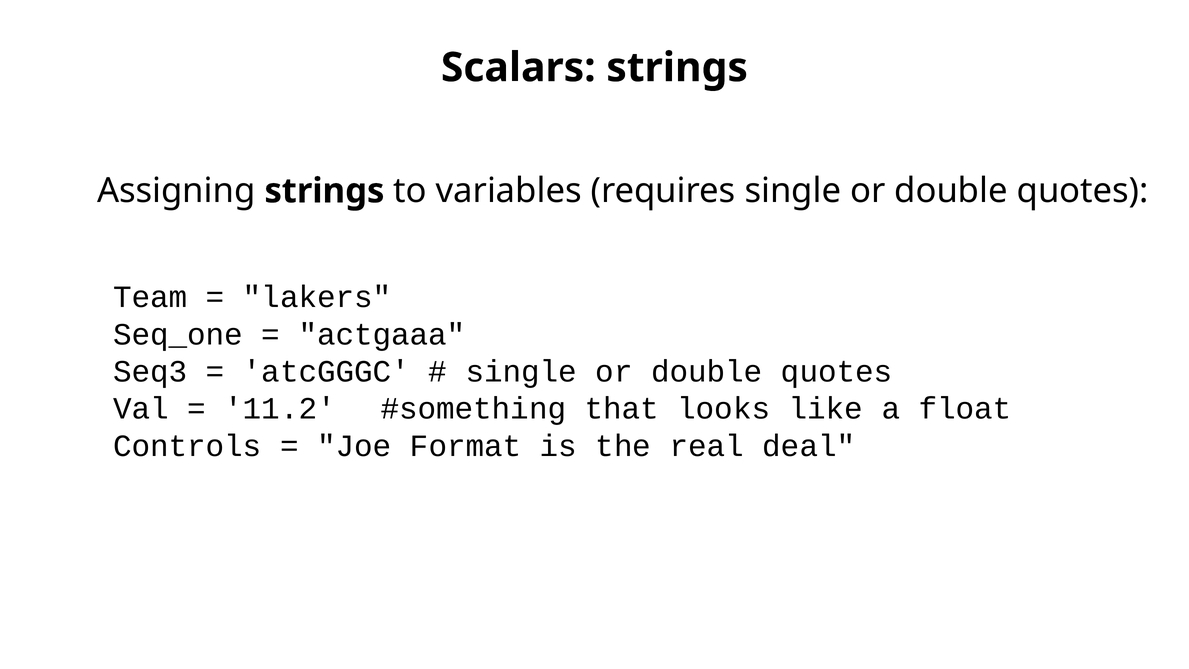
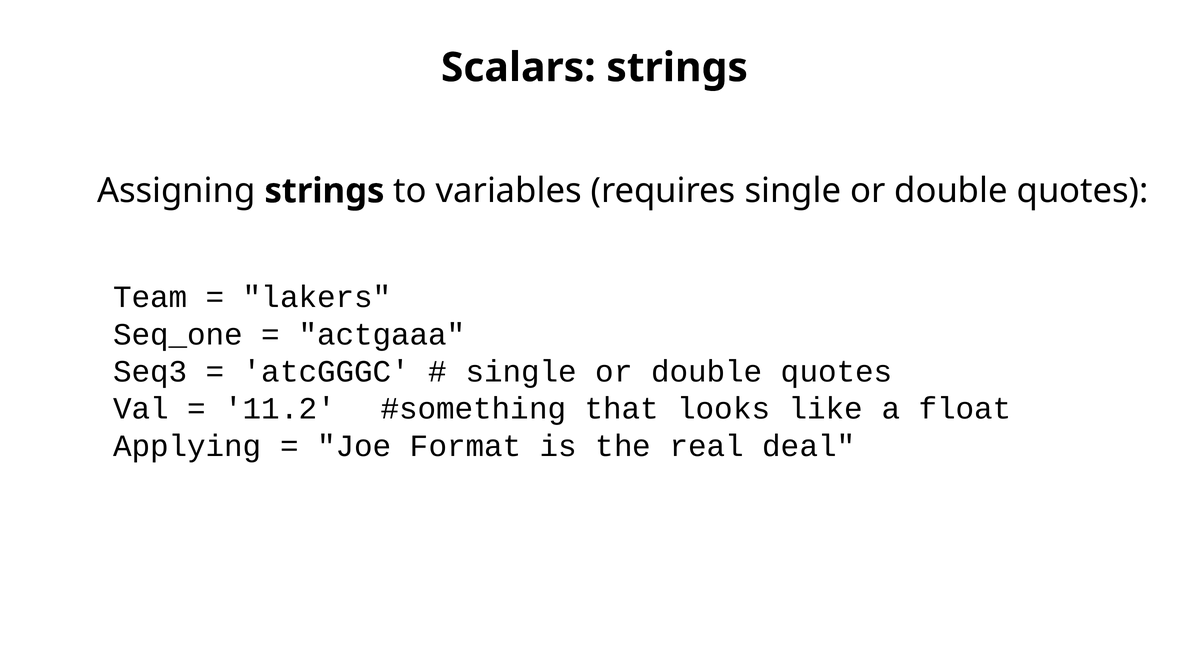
Controls: Controls -> Applying (187, 446)
